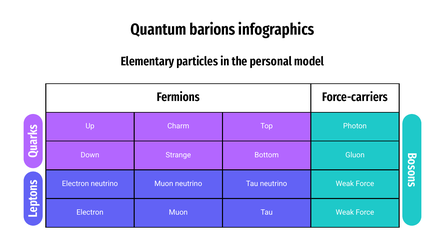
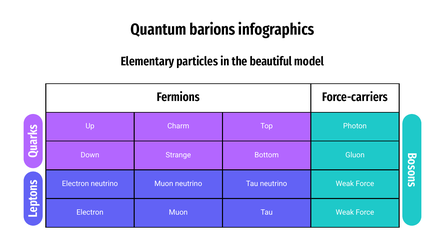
personal: personal -> beautiful (271, 62)
